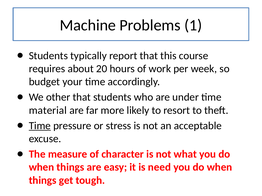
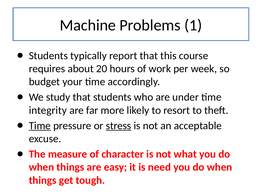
other: other -> study (58, 97)
material: material -> integrity (48, 111)
stress underline: none -> present (119, 126)
